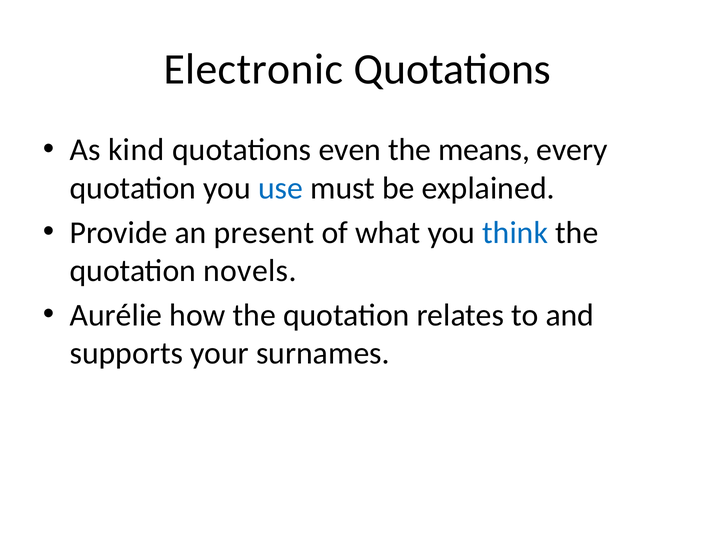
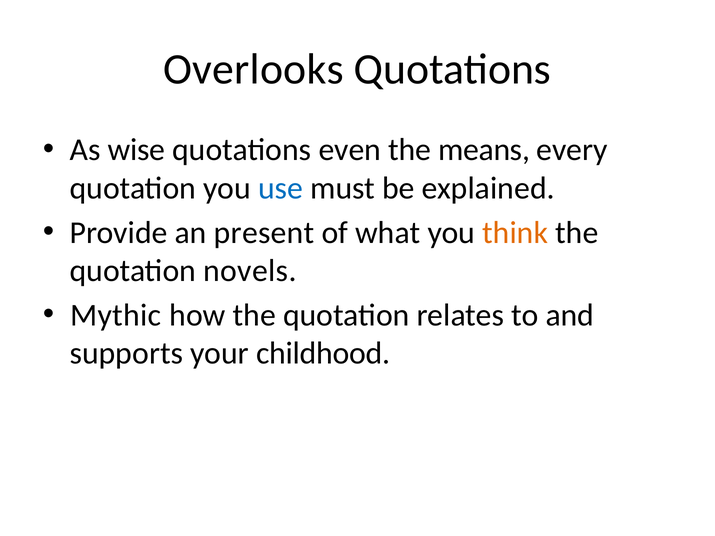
Electronic: Electronic -> Overlooks (253, 69)
kind: kind -> wise (137, 150)
think colour: blue -> orange (515, 233)
Aurélie: Aurélie -> Mythic (116, 315)
surnames: surnames -> childhood (323, 353)
